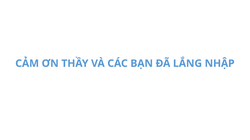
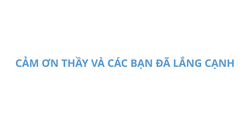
NHẬP: NHẬP -> CẠNH (220, 64)
